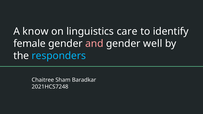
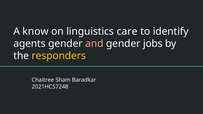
female: female -> agents (29, 44)
well: well -> jobs (153, 44)
responders colour: light blue -> yellow (59, 56)
